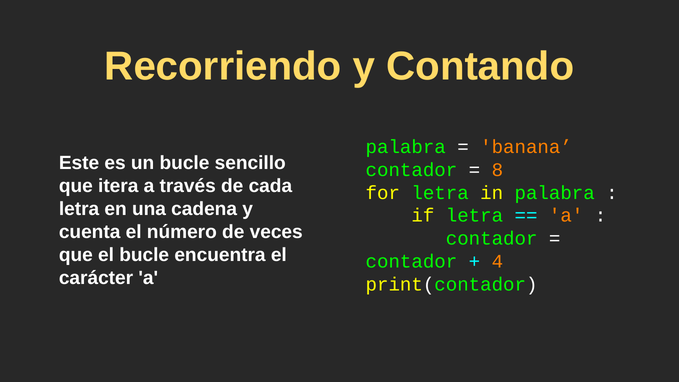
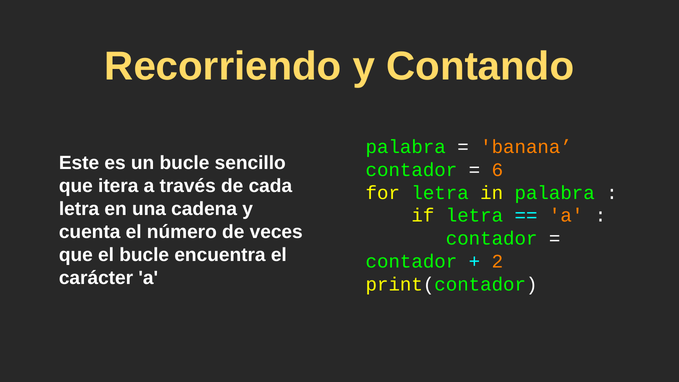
8: 8 -> 6 (497, 170)
4: 4 -> 2 (497, 261)
